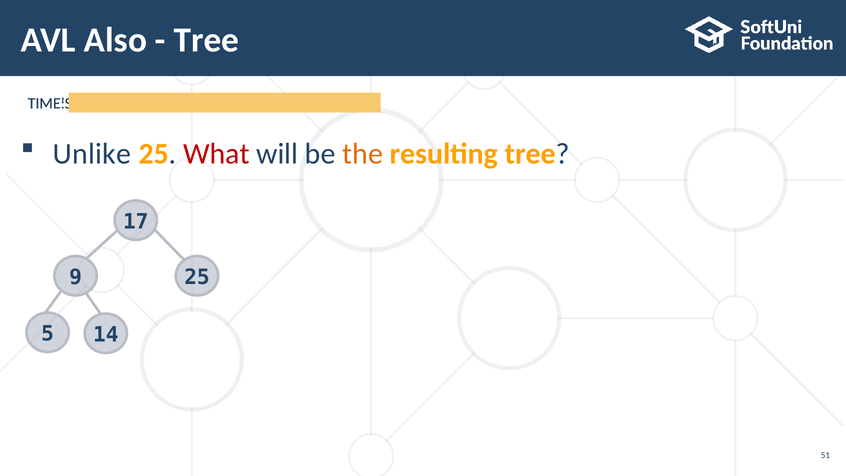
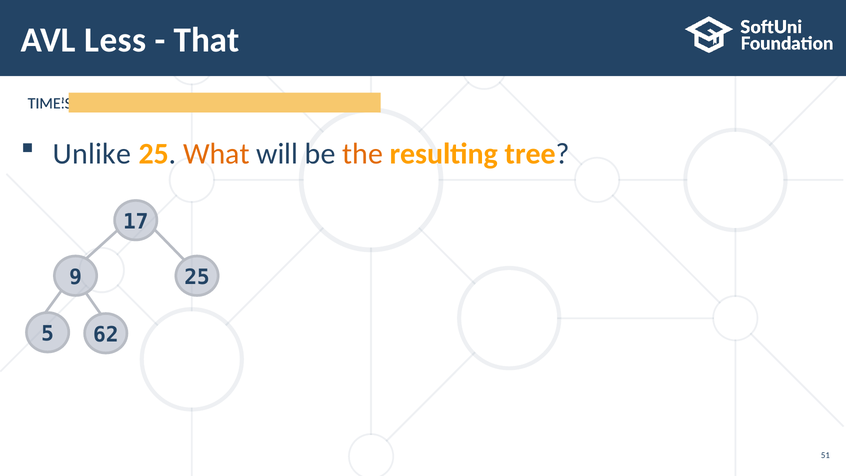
Also: Also -> Less (115, 40)
Tree: Tree -> That (206, 40)
What colour: red -> orange (216, 154)
14: 14 -> 62 (106, 335)
